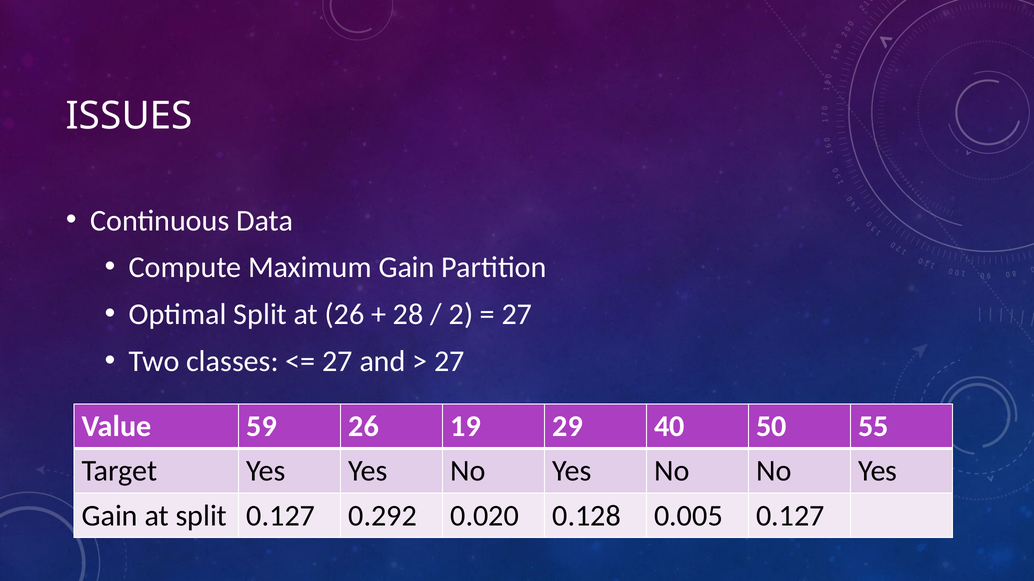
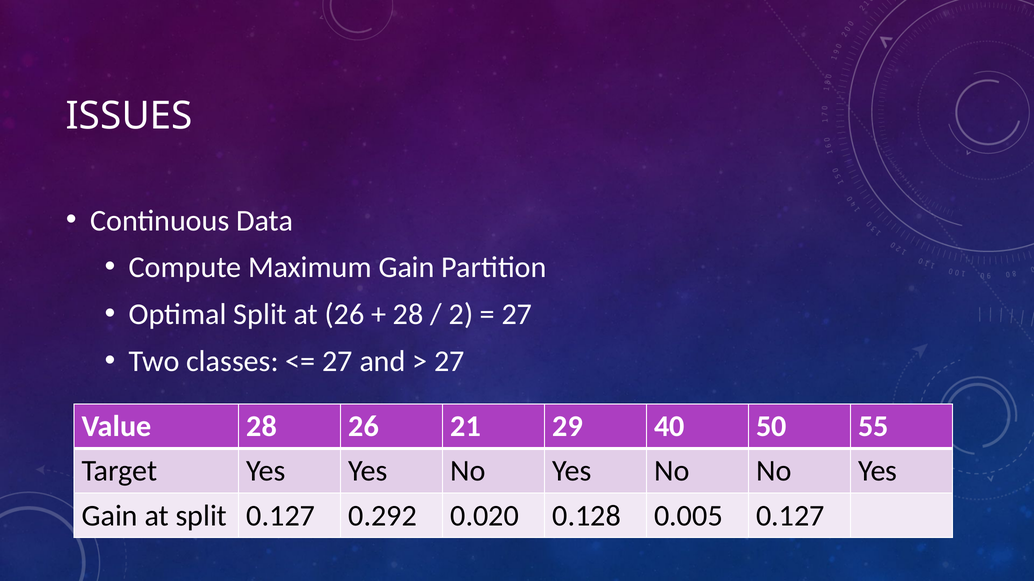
Value 59: 59 -> 28 (262, 427)
19: 19 -> 21 (466, 427)
